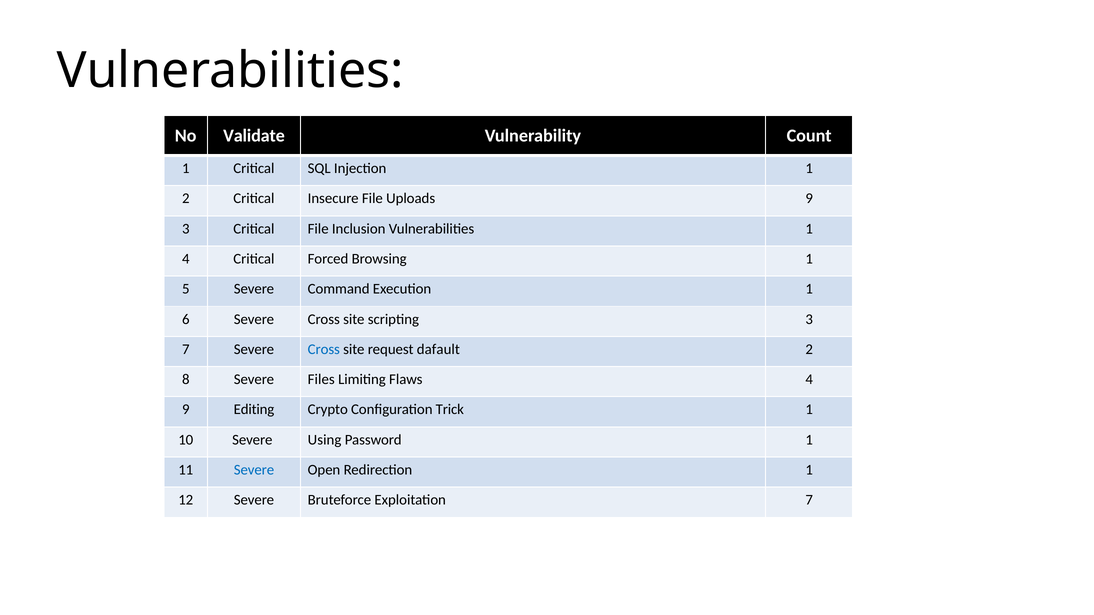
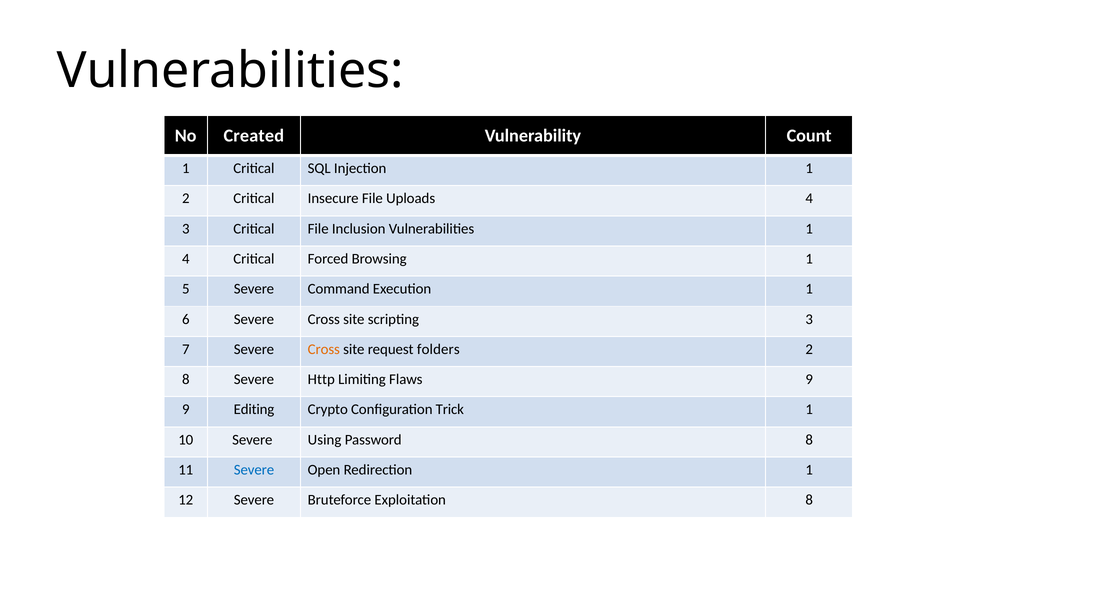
Validate: Validate -> Created (254, 136)
Uploads 9: 9 -> 4 (809, 199)
Cross colour: blue -> orange (324, 350)
dafault: dafault -> folders (438, 350)
Files: Files -> Http (321, 380)
Flaws 4: 4 -> 9 (809, 380)
Password 1: 1 -> 8 (809, 440)
Exploitation 7: 7 -> 8 (809, 500)
